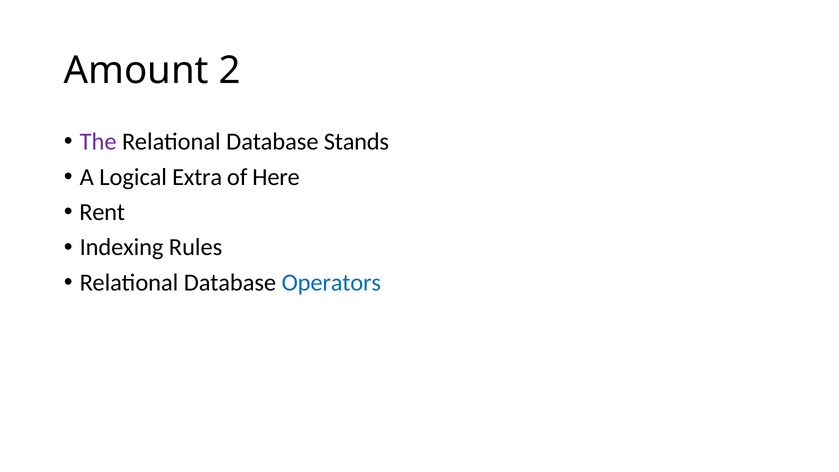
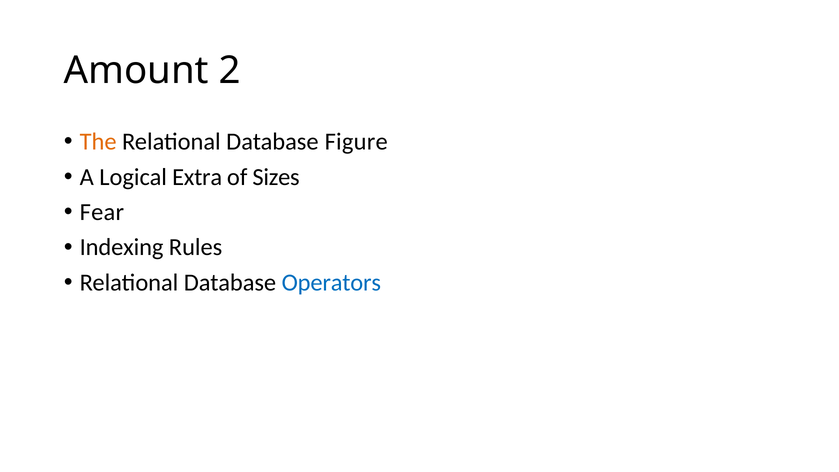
The colour: purple -> orange (98, 142)
Stands: Stands -> Figure (356, 142)
Here: Here -> Sizes (276, 177)
Rent: Rent -> Fear (102, 212)
